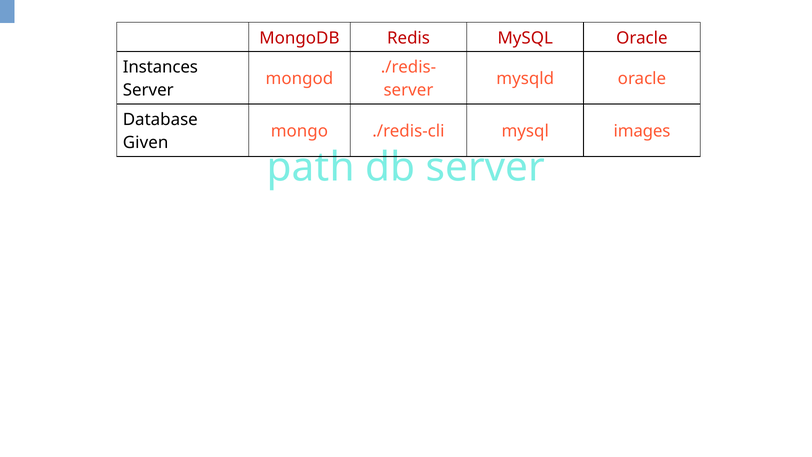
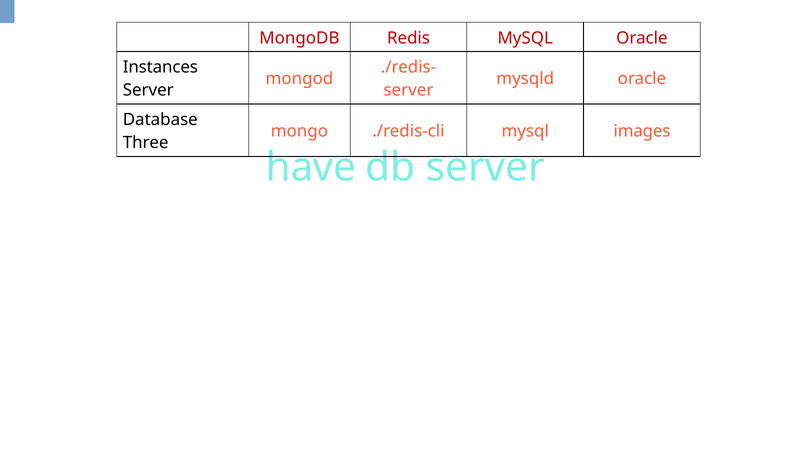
Given: Given -> Three (146, 143)
path: path -> have (311, 167)
